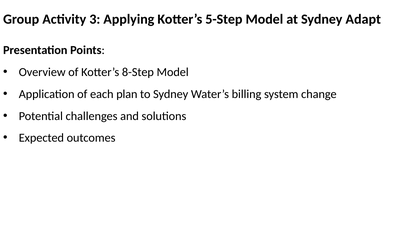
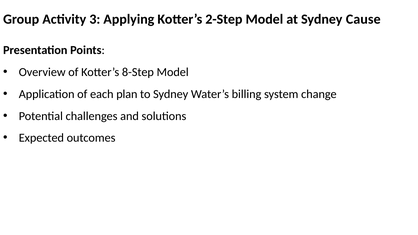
5-Step: 5-Step -> 2-Step (224, 19)
Adapt: Adapt -> Cause (363, 19)
